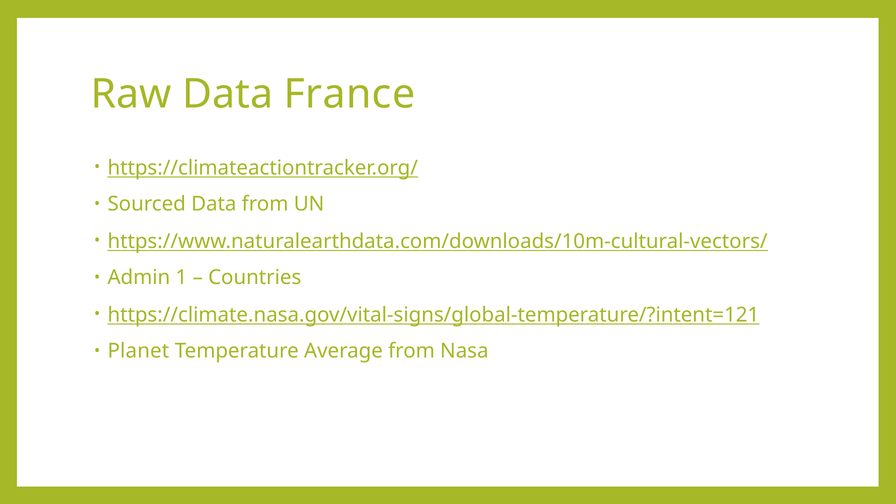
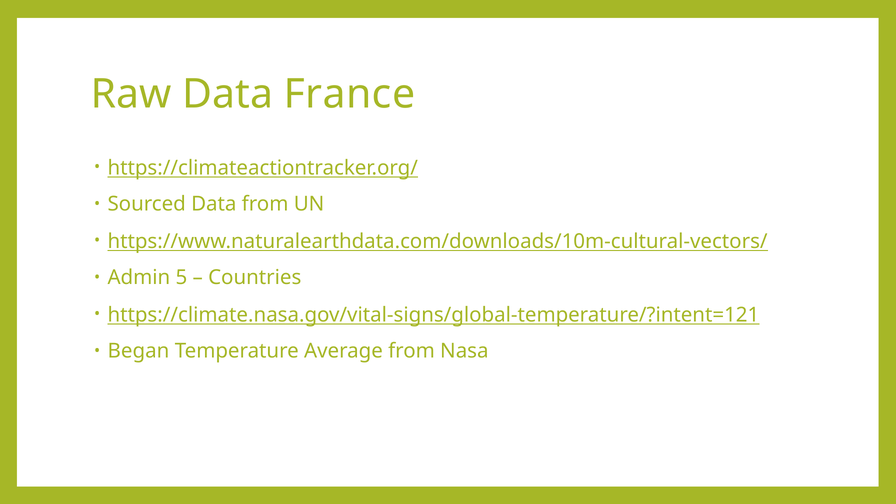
1: 1 -> 5 (181, 277)
Planet: Planet -> Began (138, 351)
